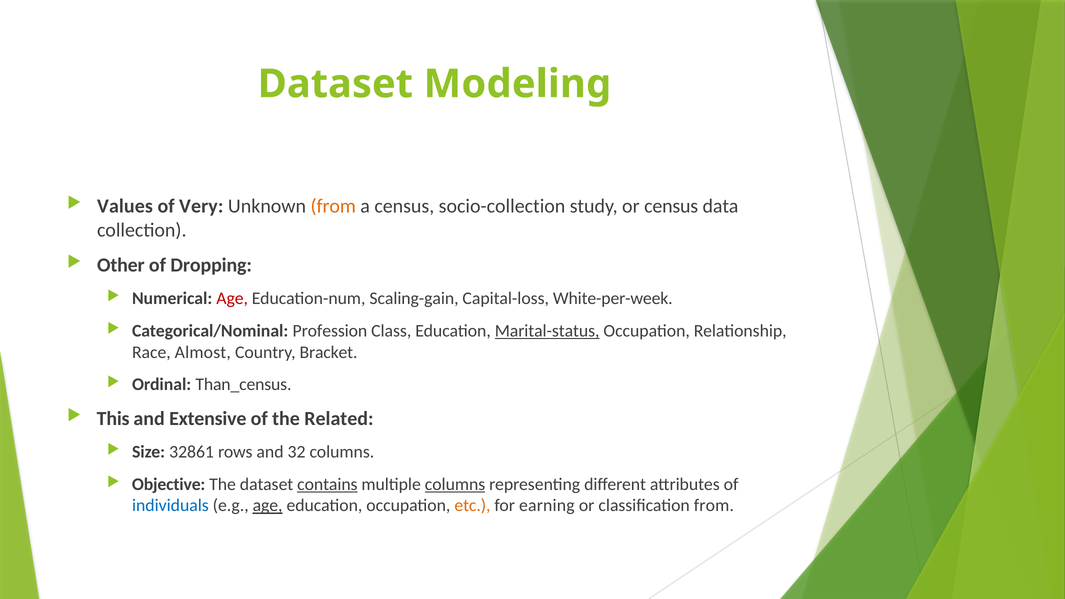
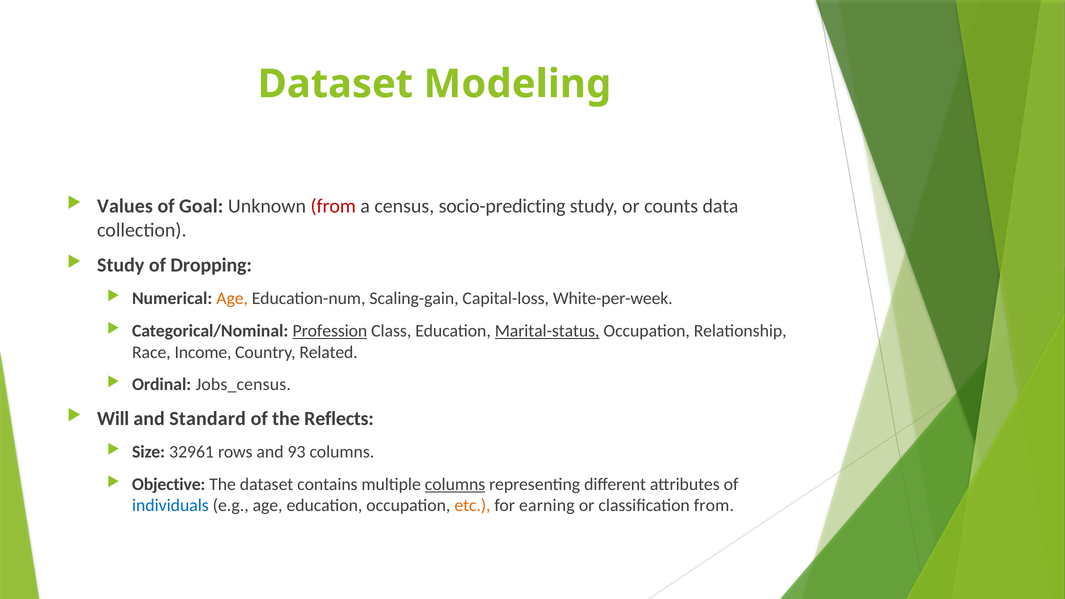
Very: Very -> Goal (201, 206)
from colour: orange -> red (333, 206)
socio-collection: socio-collection -> socio-predicting (502, 206)
or census: census -> counts (671, 206)
Other: Other -> Study (121, 265)
Age colour: red -> orange (232, 299)
Profession underline: none -> present (330, 331)
Almost: Almost -> Income (203, 352)
Bracket: Bracket -> Related (329, 352)
Than_census: Than_census -> Jobs_census (243, 385)
This: This -> Will (113, 419)
Extensive: Extensive -> Standard (208, 419)
Related: Related -> Reflects (339, 419)
32861: 32861 -> 32961 (192, 452)
32: 32 -> 93 (297, 452)
contains underline: present -> none (327, 484)
age underline: present -> none (268, 506)
